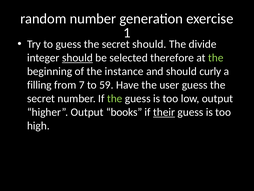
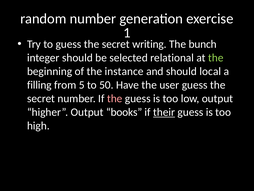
secret should: should -> writing (149, 44)
divide: divide -> bunch (203, 44)
should underline: present -> none (77, 58)
therefore: therefore -> relational (172, 58)
curly: curly -> local (210, 71)
7: 7 -> 5 (82, 85)
59: 59 -> 50 (106, 85)
the colour: light green -> pink (115, 98)
